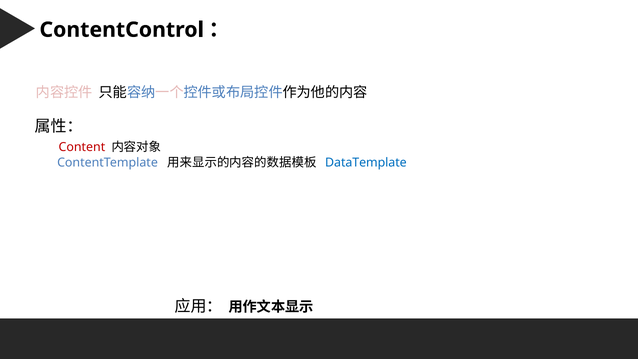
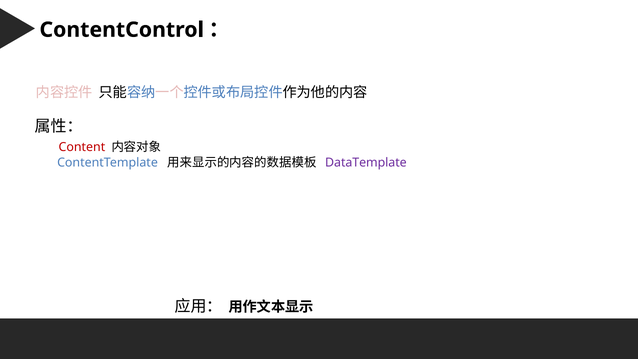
DataTemplate colour: blue -> purple (366, 163)
